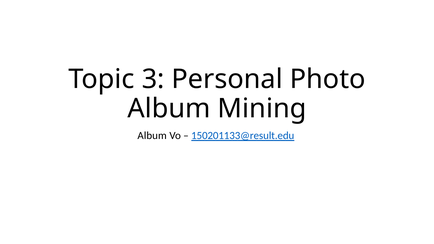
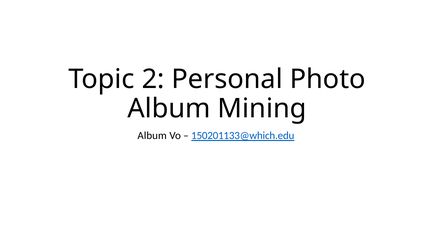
3: 3 -> 2 (153, 79)
150201133@result.edu: 150201133@result.edu -> 150201133@which.edu (243, 136)
